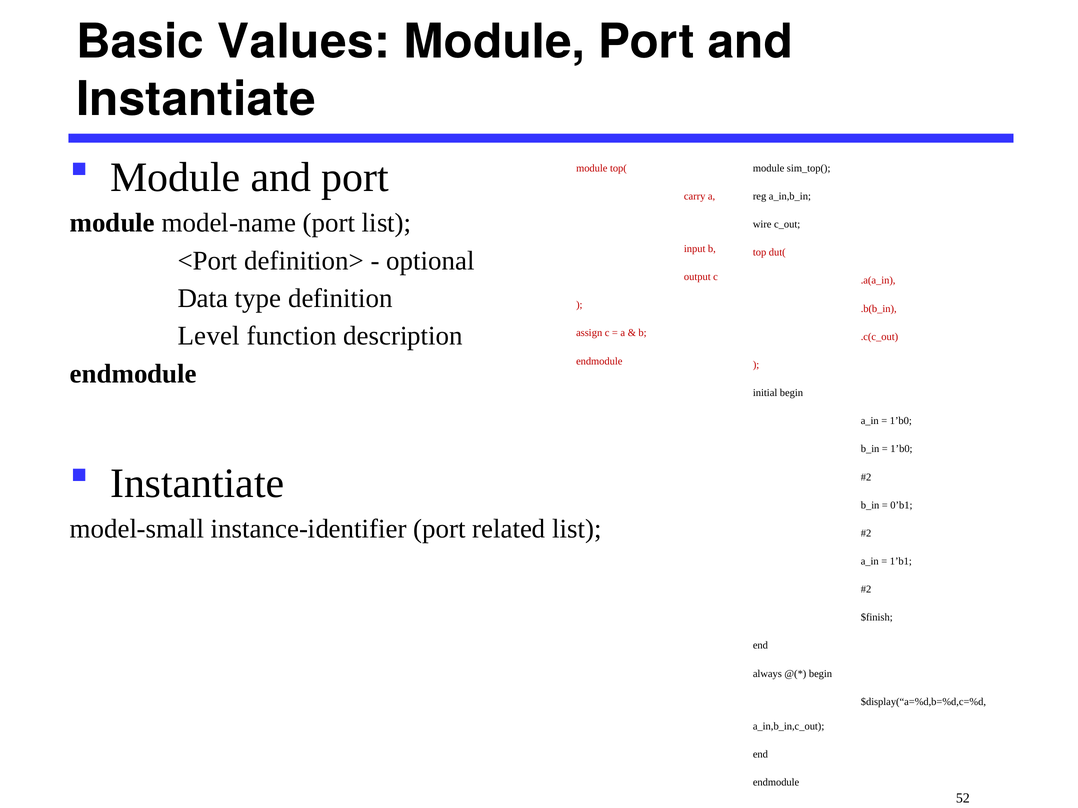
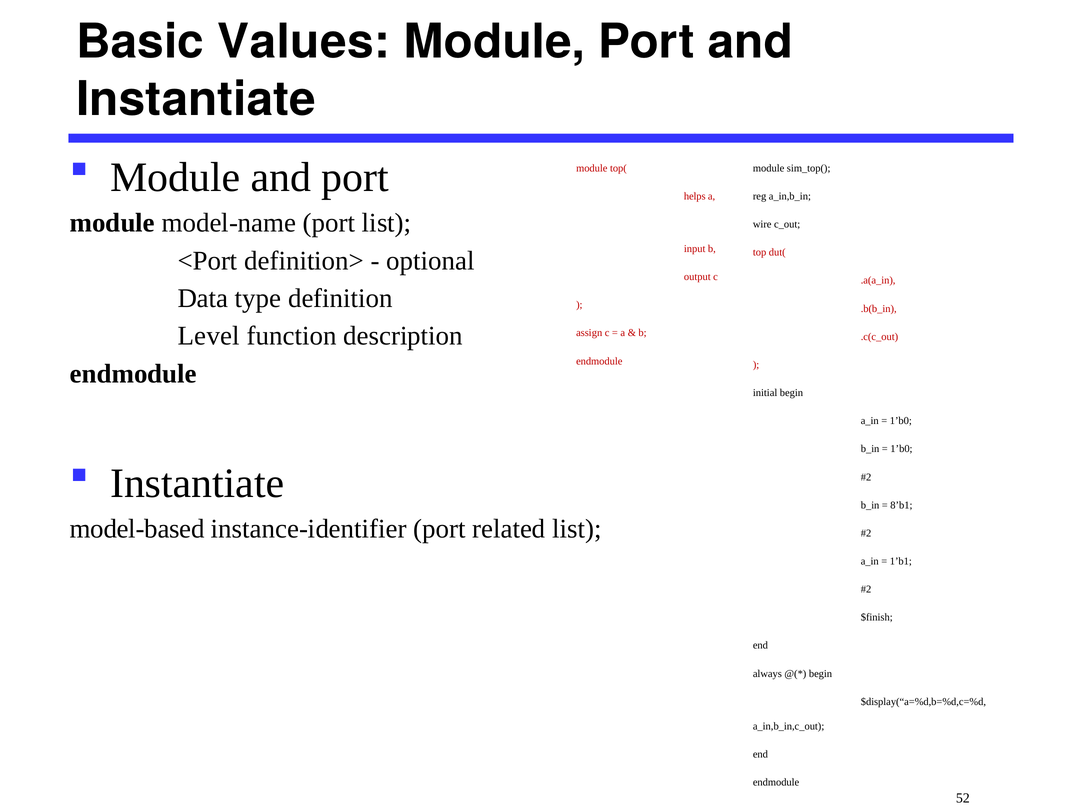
carry: carry -> helps (695, 196)
0’b1: 0’b1 -> 8’b1 (901, 505)
model-small: model-small -> model-based (137, 529)
